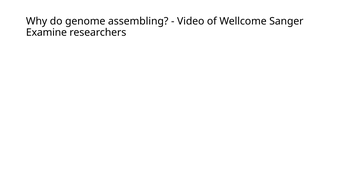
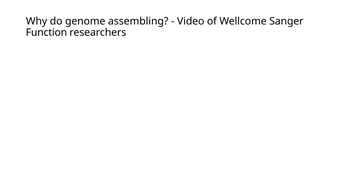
Examine: Examine -> Function (46, 32)
